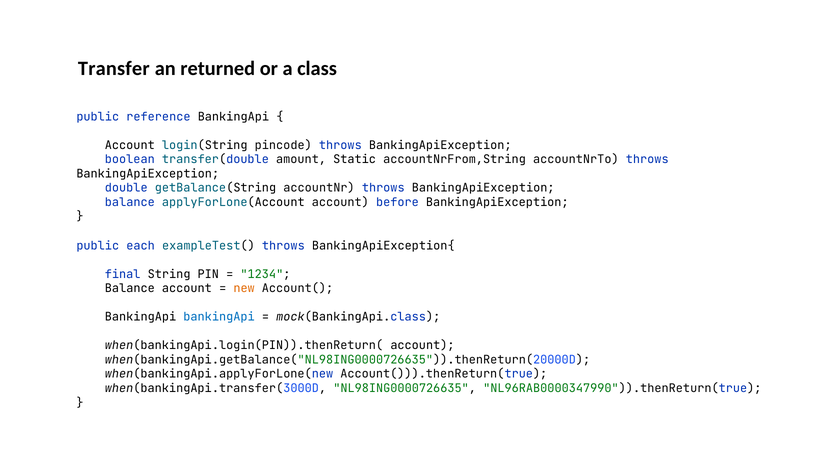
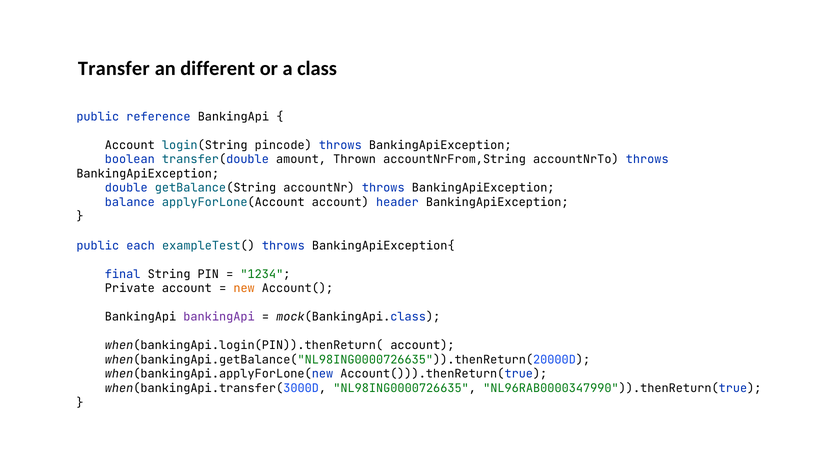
returned: returned -> different (218, 69)
Static: Static -> Thrown (355, 159)
before: before -> header (397, 202)
Balance: Balance -> Private (130, 288)
bankingApi colour: blue -> purple (219, 317)
